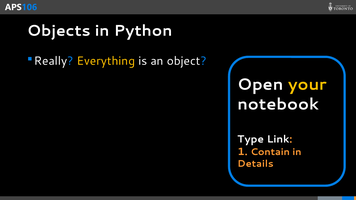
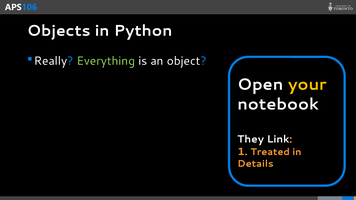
Everything colour: yellow -> light green (106, 61)
Type: Type -> They (251, 139)
Contain: Contain -> Treated (270, 152)
